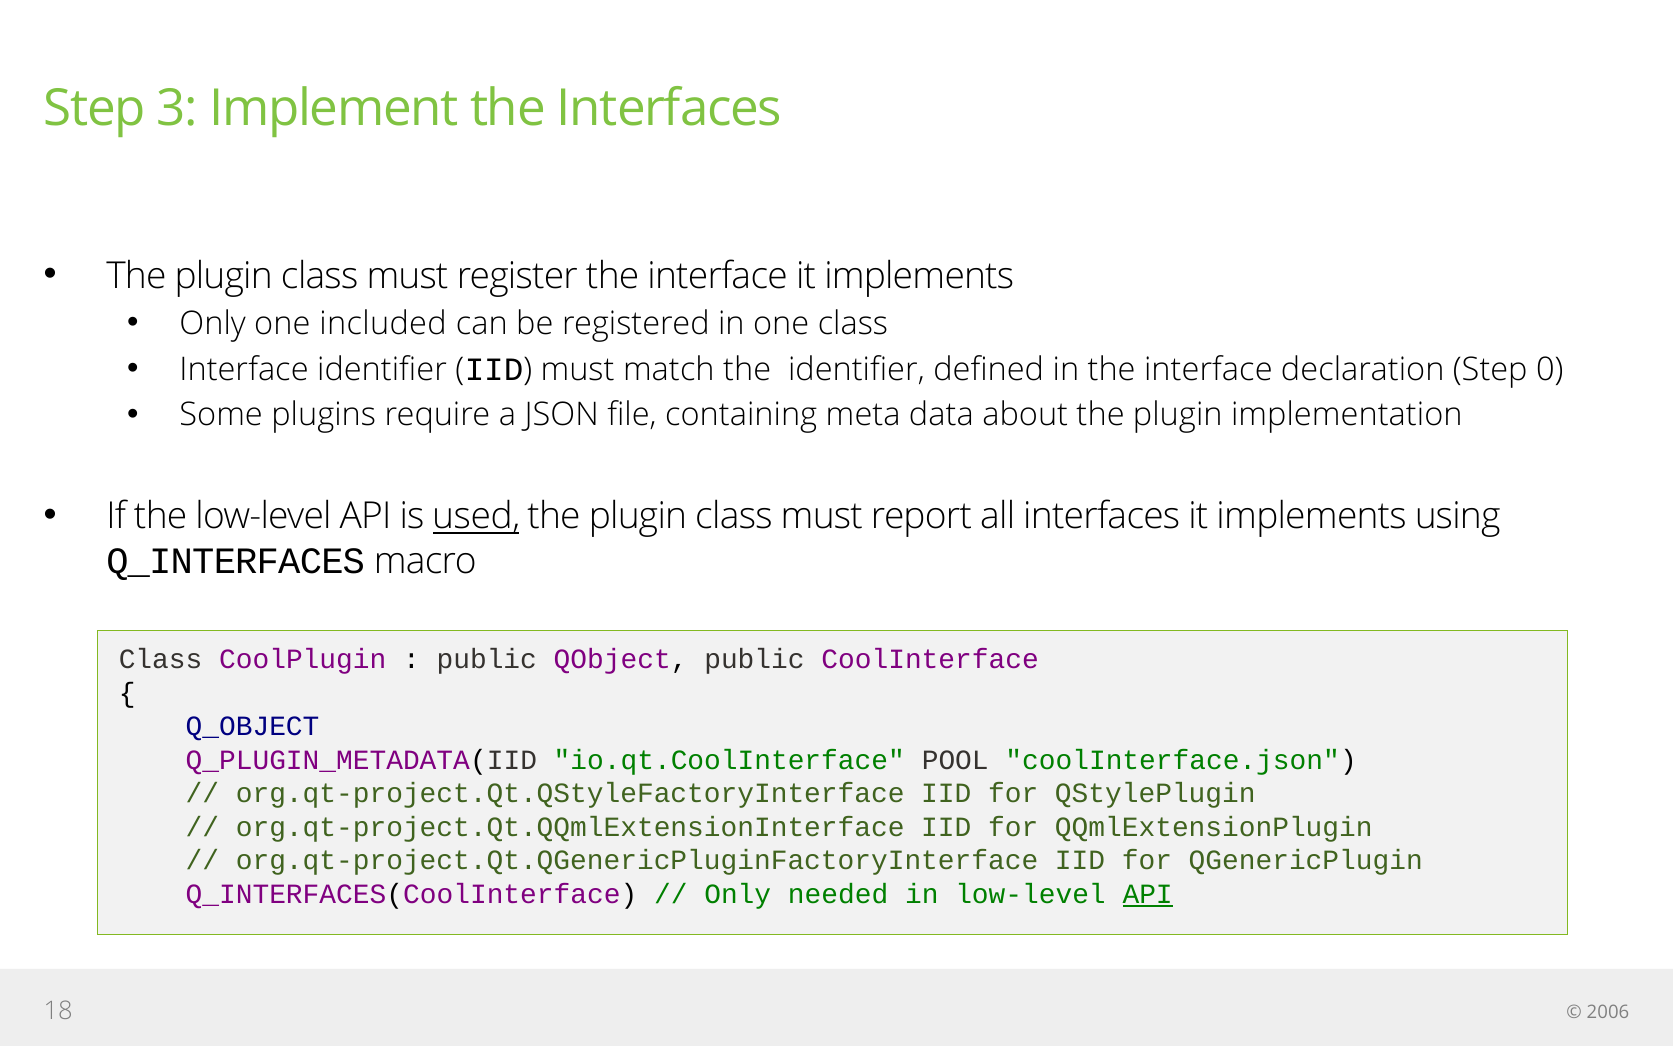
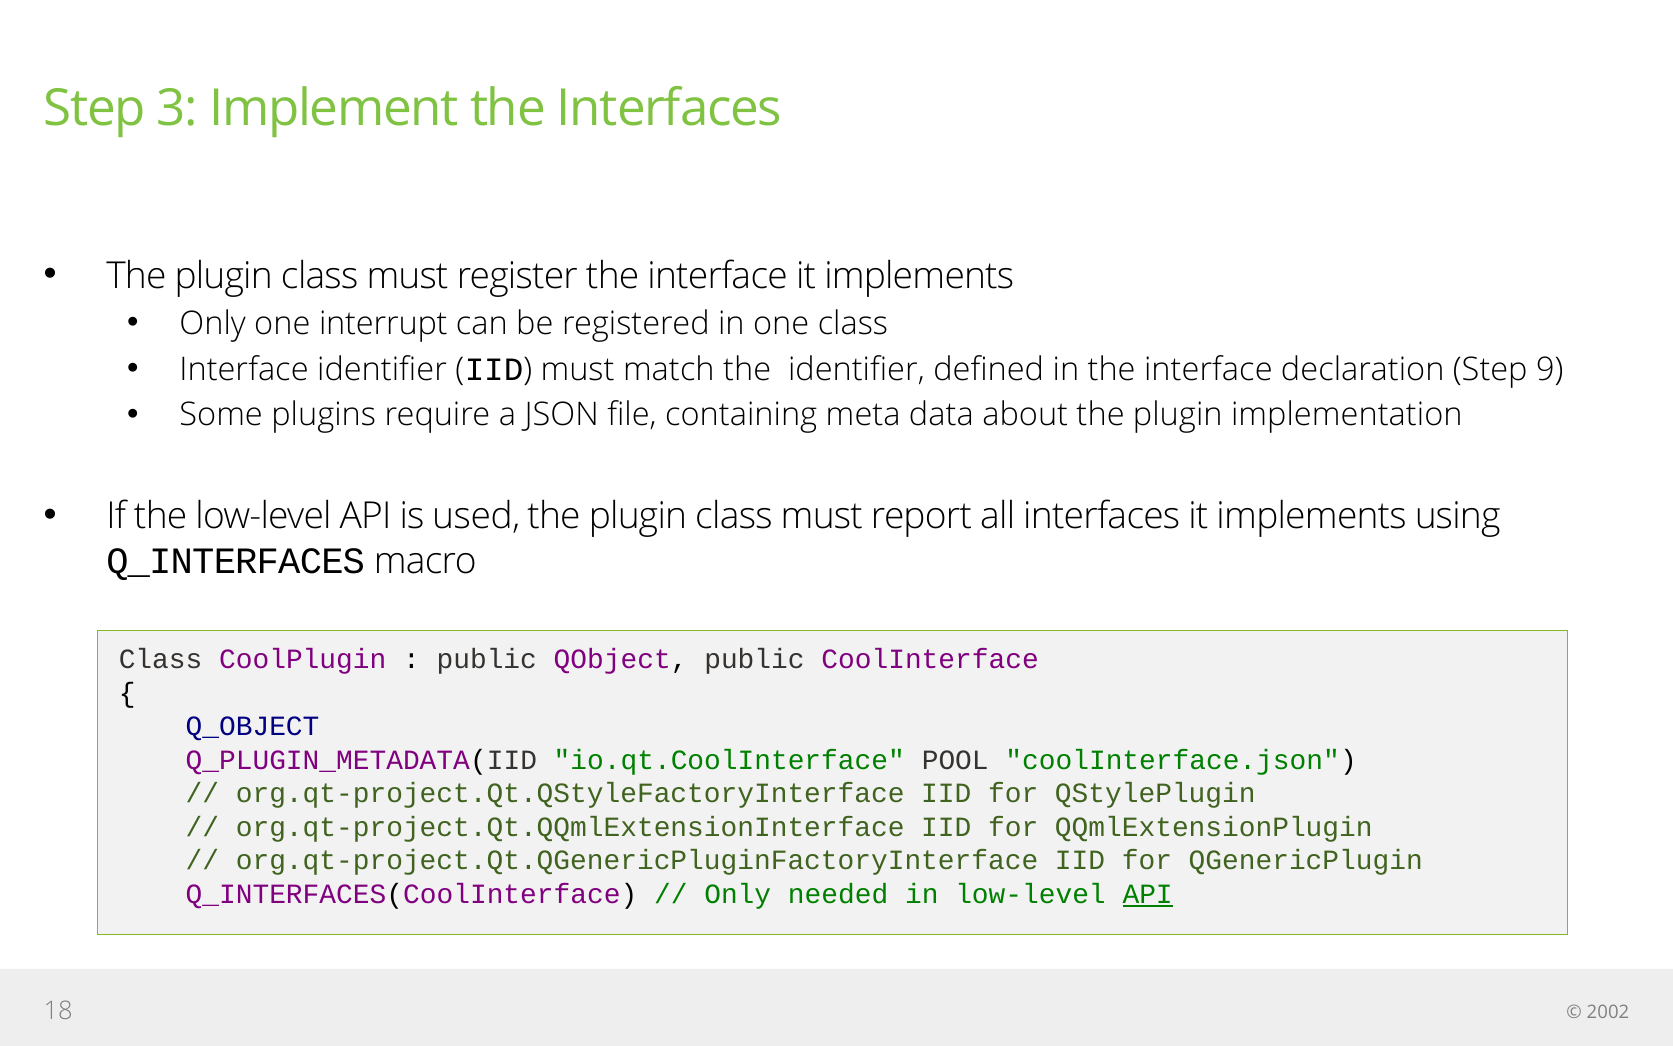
included: included -> interrupt (383, 324)
0: 0 -> 9 (1550, 369)
used underline: present -> none (476, 517)
2006: 2006 -> 2002 (1608, 1012)
